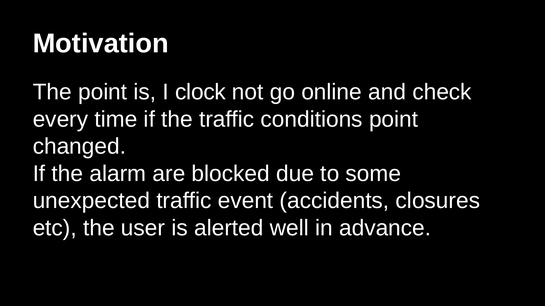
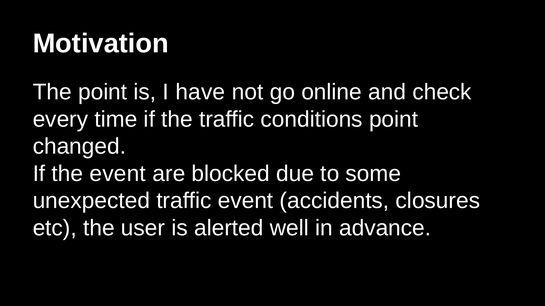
clock: clock -> have (200, 92)
the alarm: alarm -> event (118, 174)
